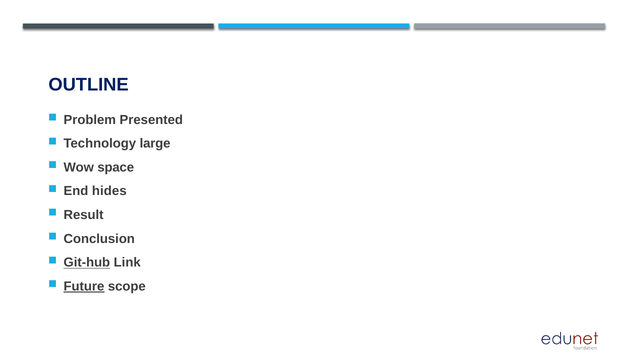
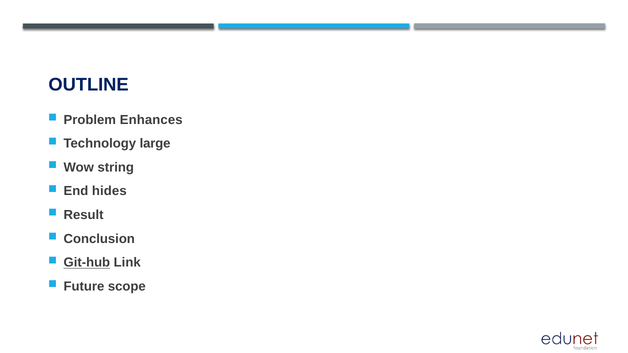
Presented: Presented -> Enhances (151, 120)
space: space -> string (116, 168)
Future underline: present -> none (84, 287)
